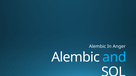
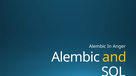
and colour: light blue -> yellow (114, 58)
